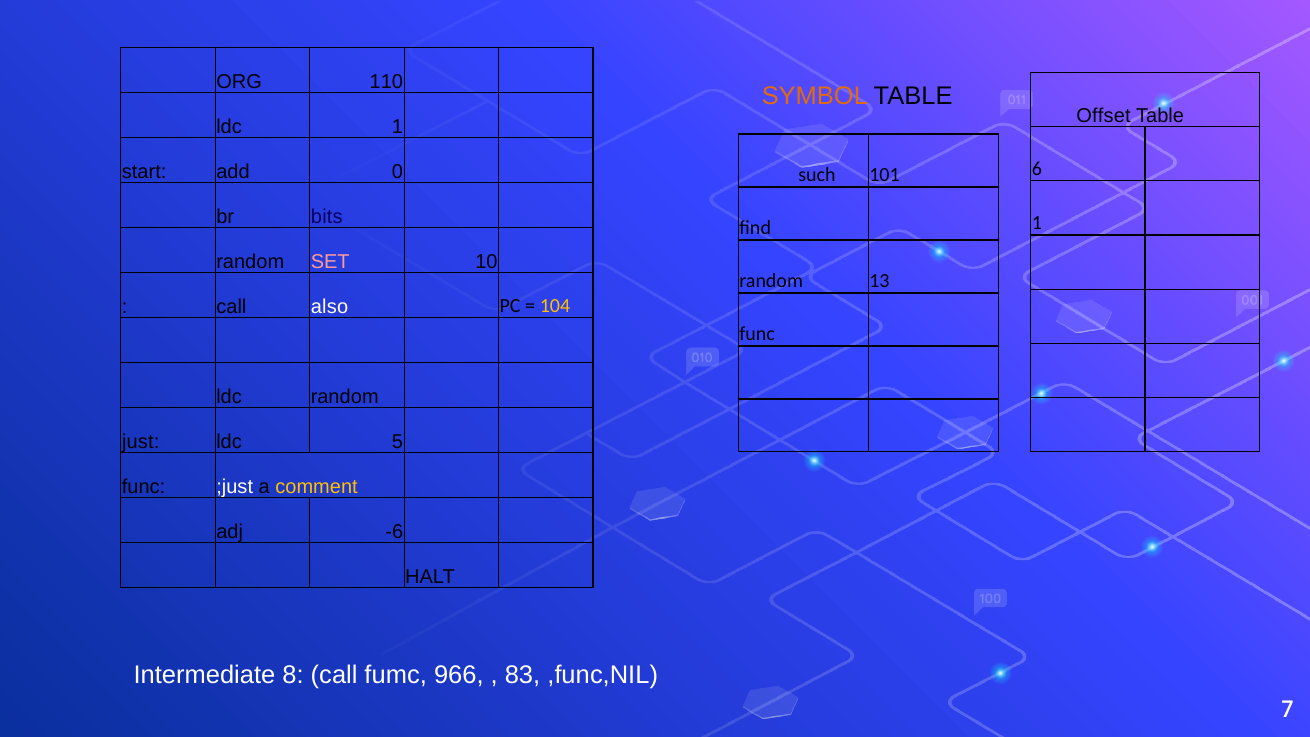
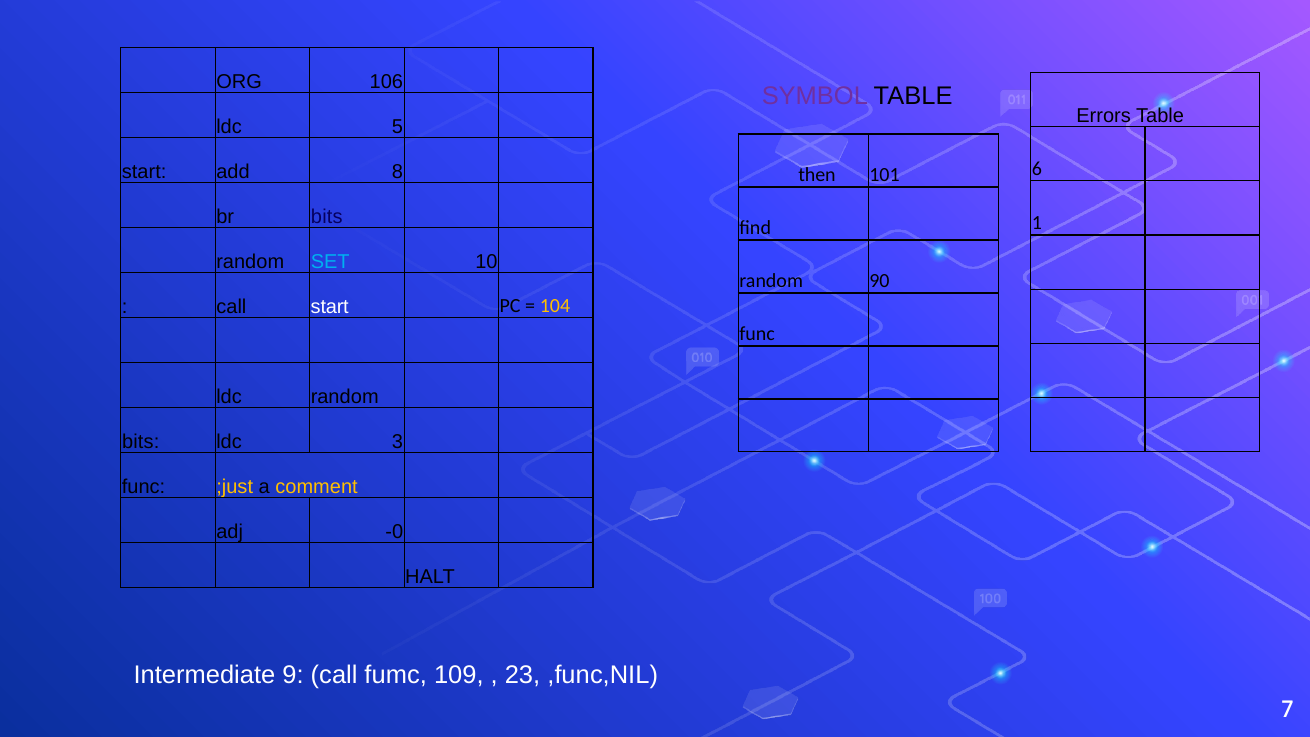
110: 110 -> 106 (386, 82)
SYMBOL colour: orange -> purple (815, 96)
Offset: Offset -> Errors (1104, 116)
ldc 1: 1 -> 5 (398, 127)
0: 0 -> 8 (398, 172)
such: such -> then (817, 175)
SET colour: pink -> light blue (330, 262)
13: 13 -> 90 (879, 281)
call also: also -> start (330, 307)
just: just -> bits (141, 442)
5: 5 -> 3 (398, 442)
;just colour: white -> yellow (235, 487)
-6: -6 -> -0 (394, 532)
8: 8 -> 9 (293, 675)
966: 966 -> 109 (459, 675)
83: 83 -> 23 (523, 675)
